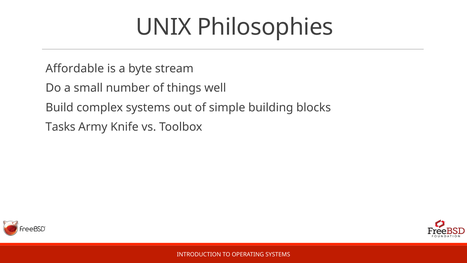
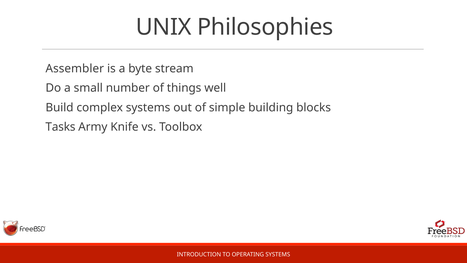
Affordable: Affordable -> Assembler (75, 69)
